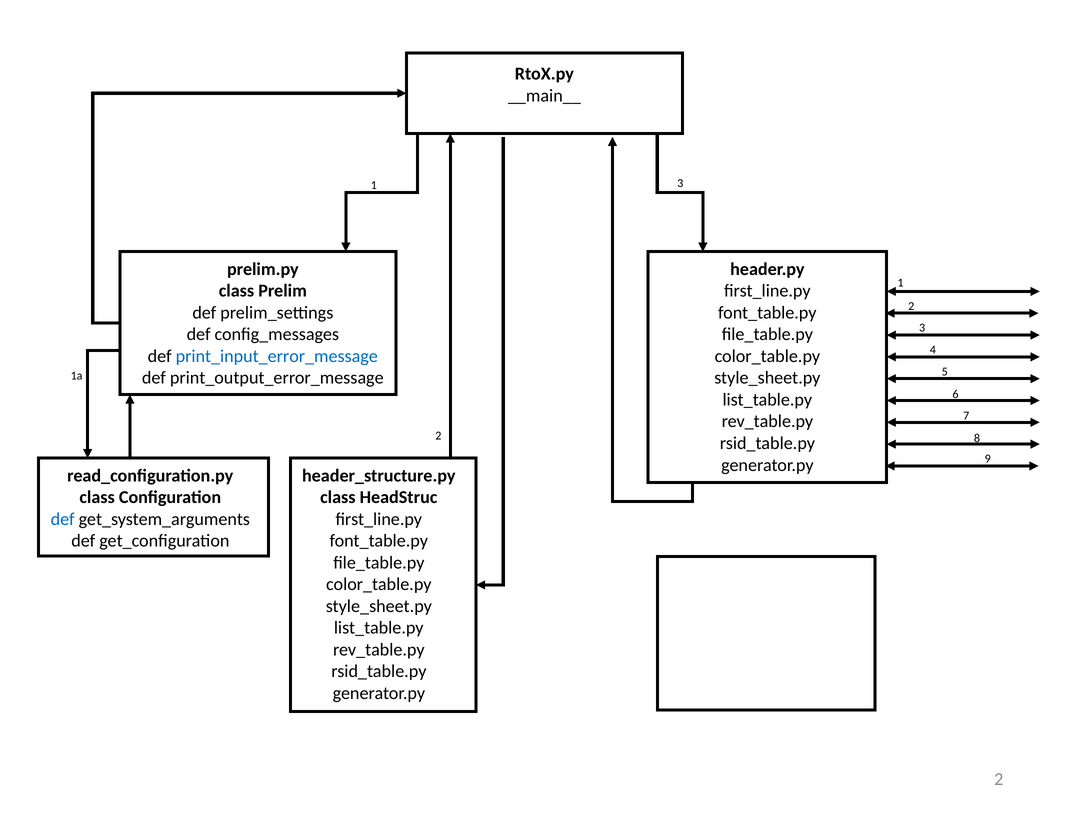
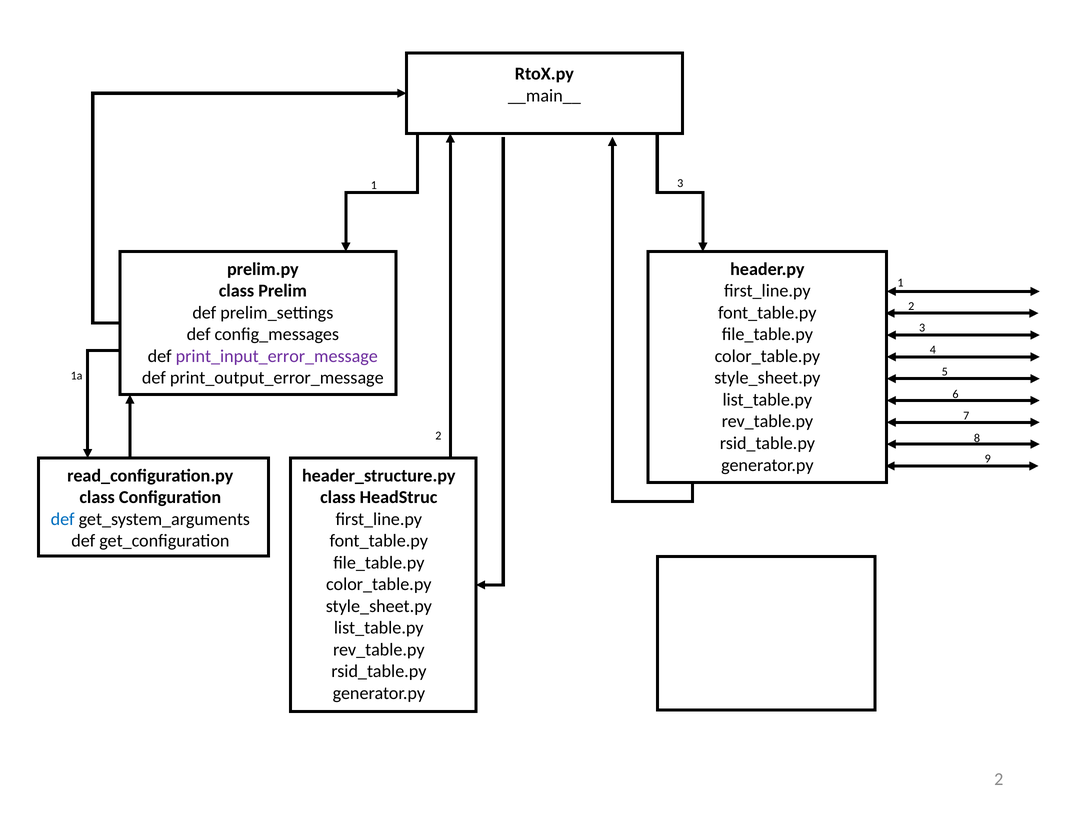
print_input_error_message colour: blue -> purple (277, 357)
